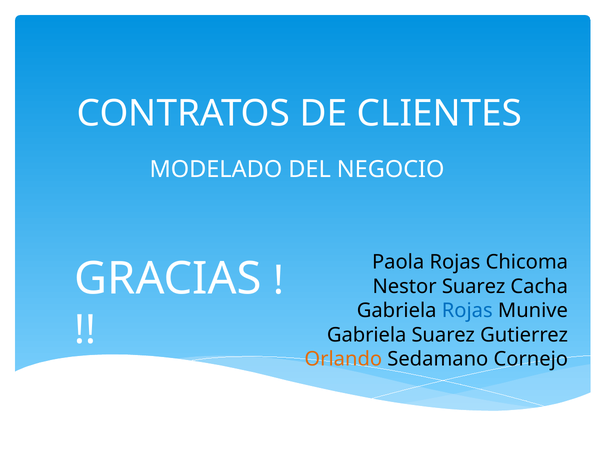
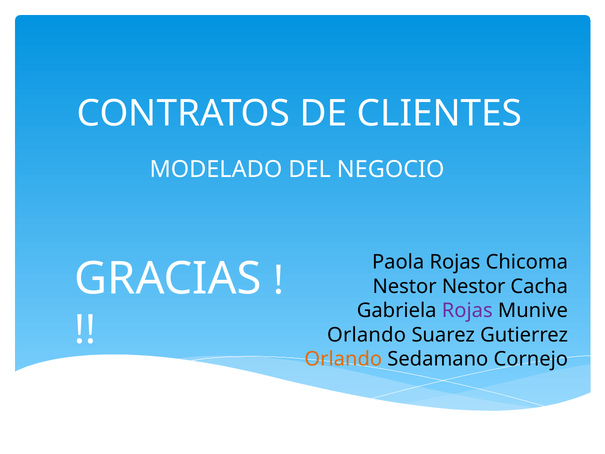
Nestor Suarez: Suarez -> Nestor (474, 286)
Rojas colour: blue -> purple (467, 311)
Gabriela: Gabriela -> Orlando (367, 335)
